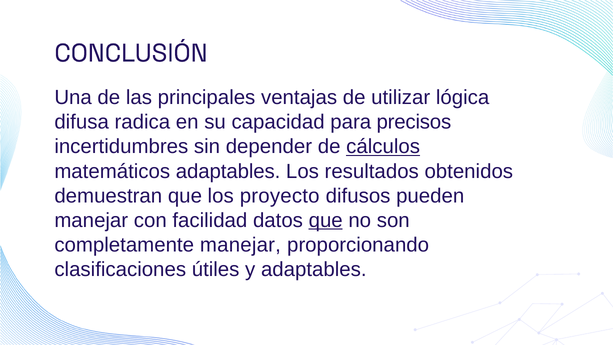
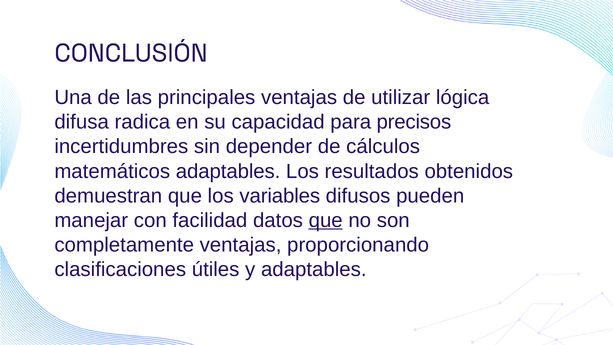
cálculos underline: present -> none (383, 147)
proyecto: proyecto -> variables (280, 196)
completamente manejar: manejar -> ventajas (241, 245)
